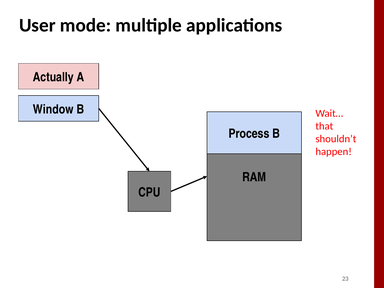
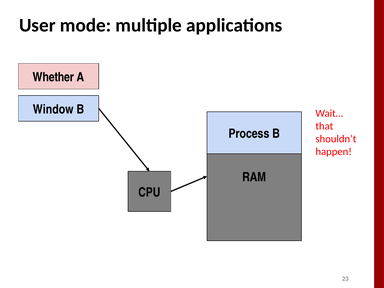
Actually: Actually -> Whether (53, 77)
